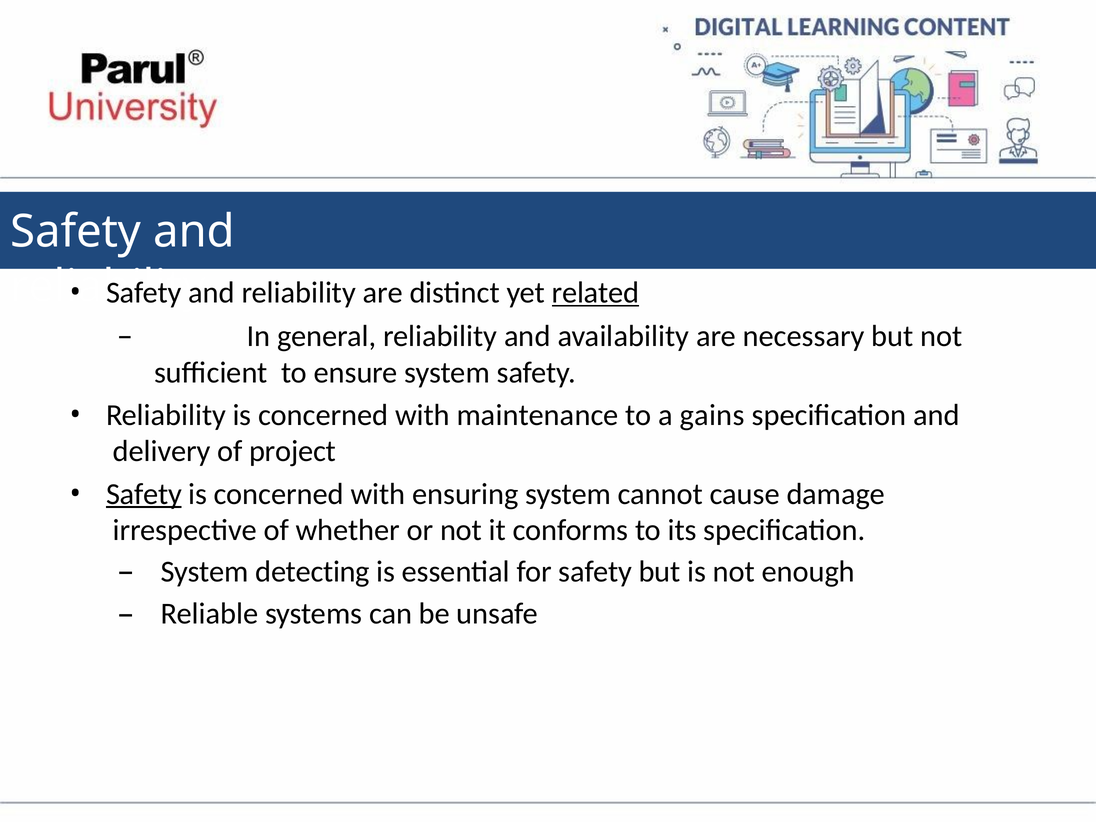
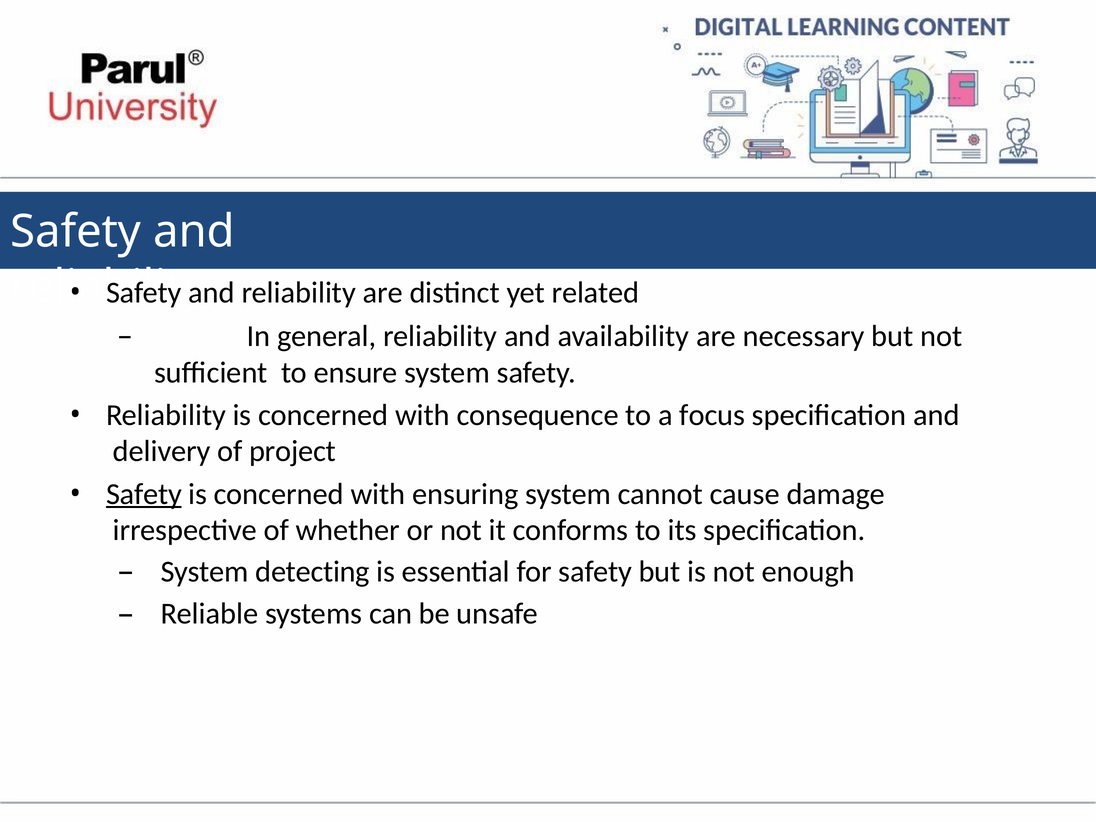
related underline: present -> none (596, 293)
maintenance: maintenance -> consequence (538, 415)
gains: gains -> focus (712, 415)
